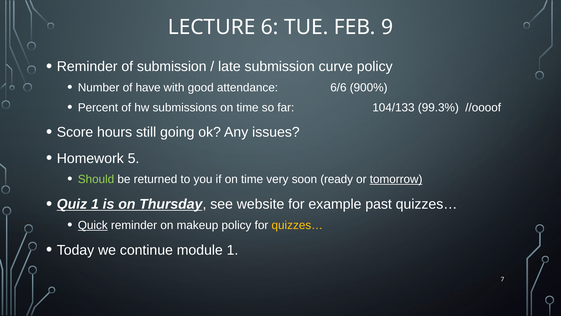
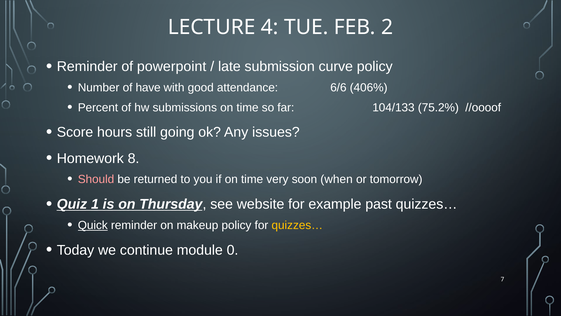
6: 6 -> 4 (270, 27)
9: 9 -> 2 (387, 27)
of submission: submission -> powerpoint (172, 67)
900%: 900% -> 406% (369, 88)
99.3%: 99.3% -> 75.2% (438, 107)
5: 5 -> 8 (134, 158)
Should colour: light green -> pink (96, 179)
ready: ready -> when (337, 179)
tomorrow underline: present -> none (396, 179)
module 1: 1 -> 0 (233, 250)
